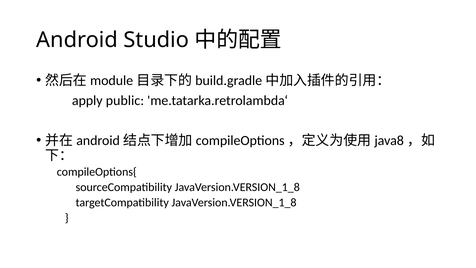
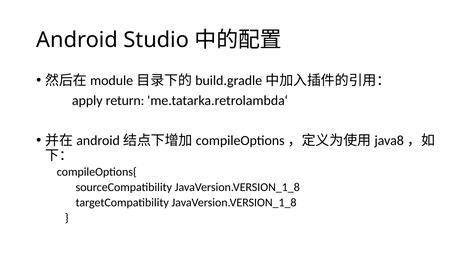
public: public -> return (125, 100)
